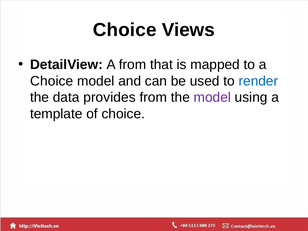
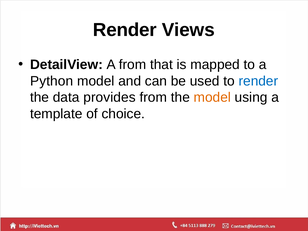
Choice: Choice -> Render (125, 30)
Choice: Choice -> Python (52, 81)
model colour: purple -> orange (212, 97)
